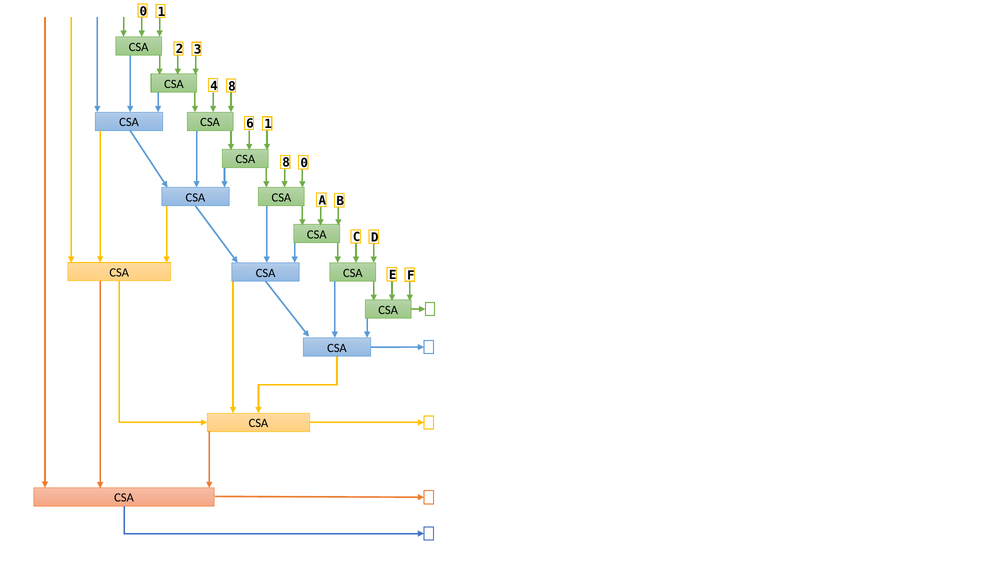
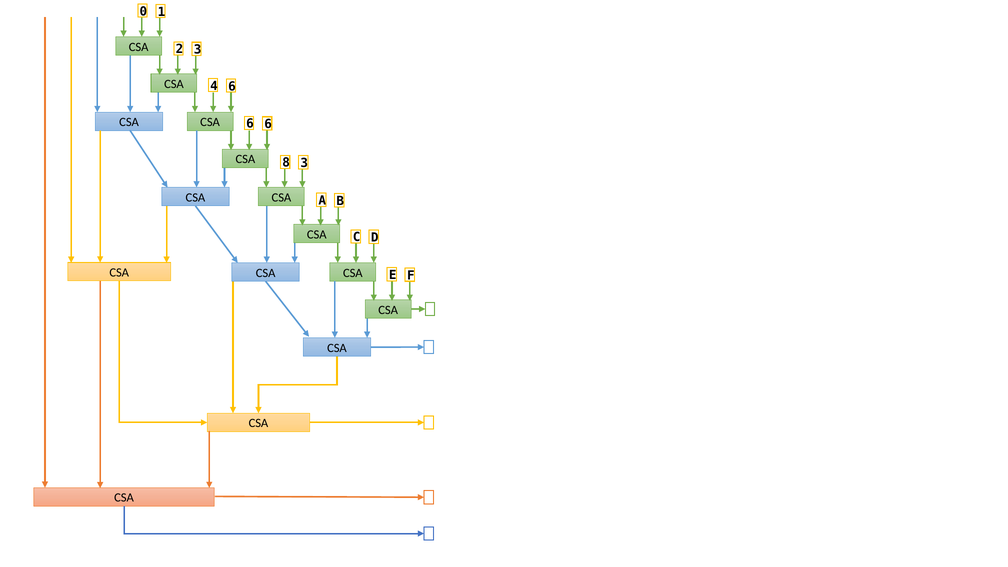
4 8: 8 -> 6 (232, 86)
1: 1 -> 6 (268, 124)
8 0: 0 -> 3 (304, 163)
